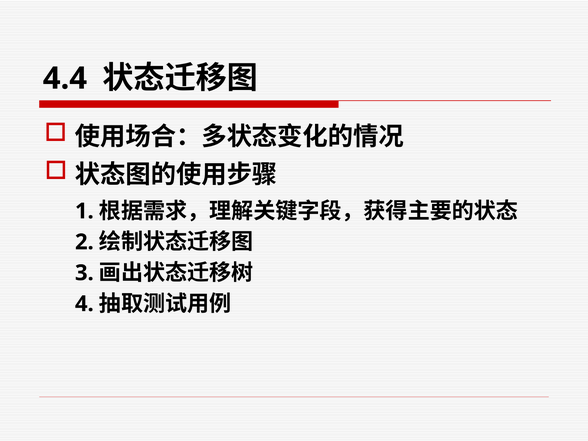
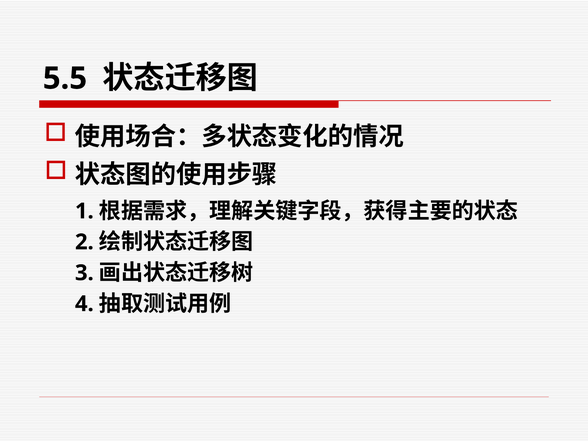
4.4: 4.4 -> 5.5 (65, 78)
